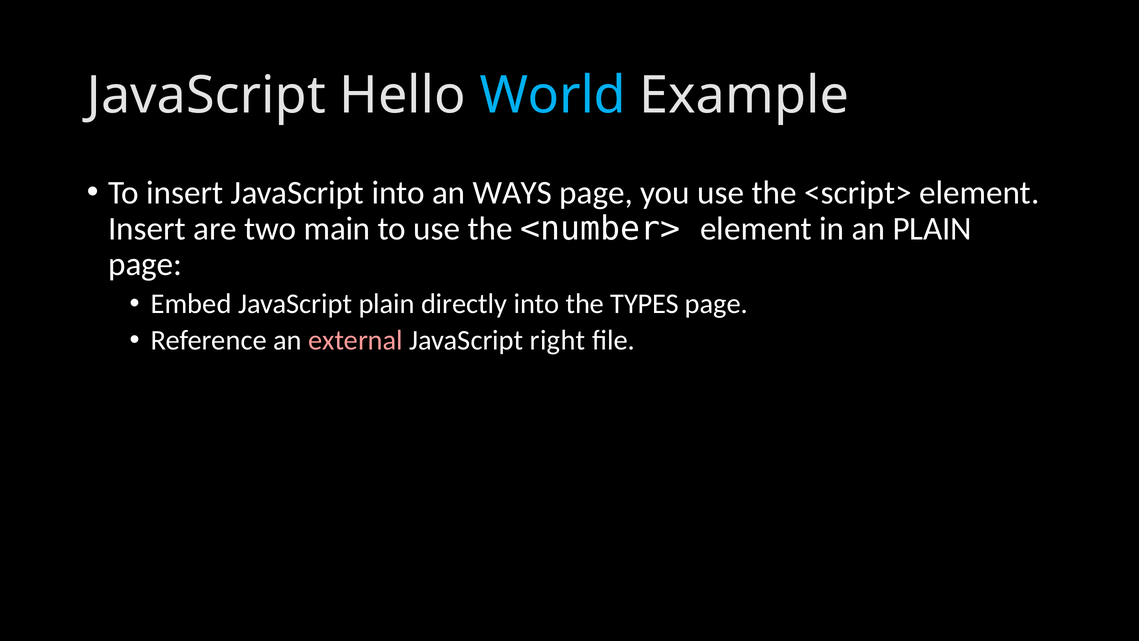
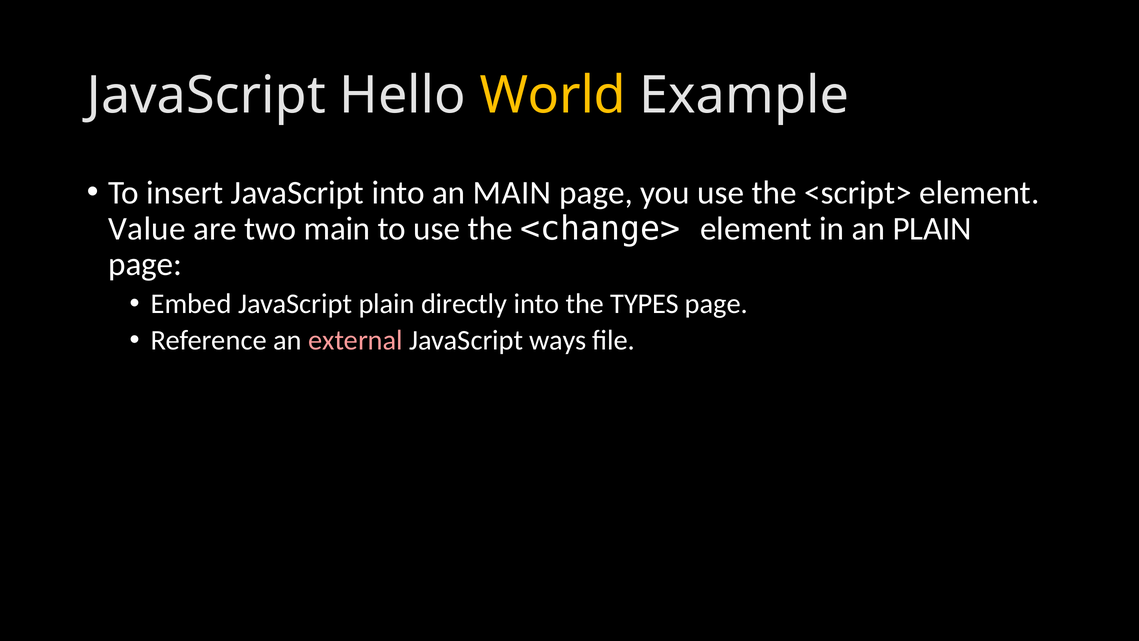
World colour: light blue -> yellow (553, 96)
an WAYS: WAYS -> MAIN (512, 193)
Insert: Insert -> Value (147, 228)
<number>: <number> -> <change> (600, 228)
right: right -> ways (558, 340)
